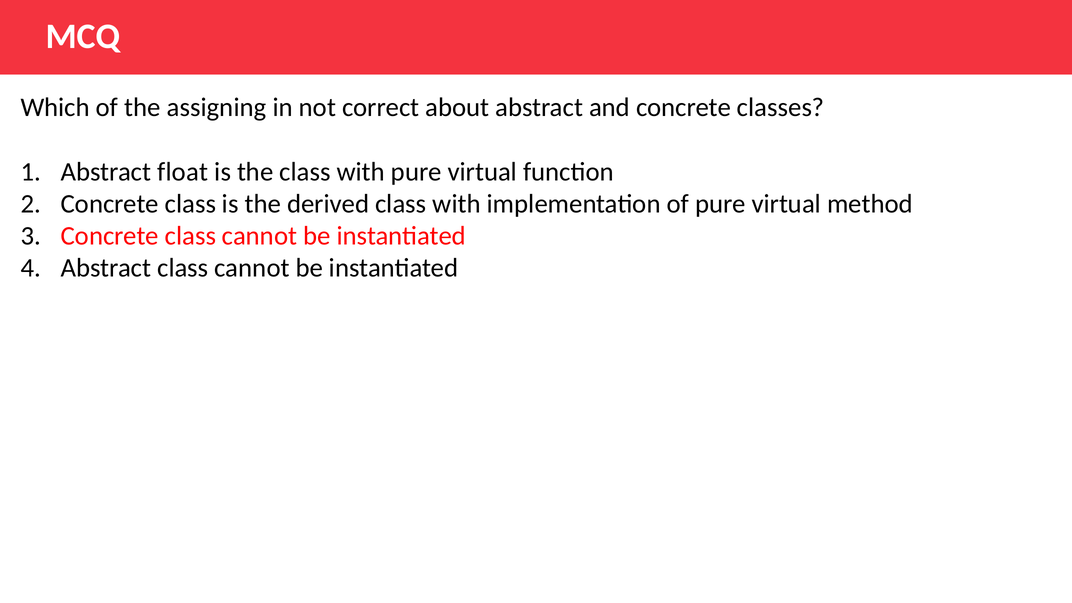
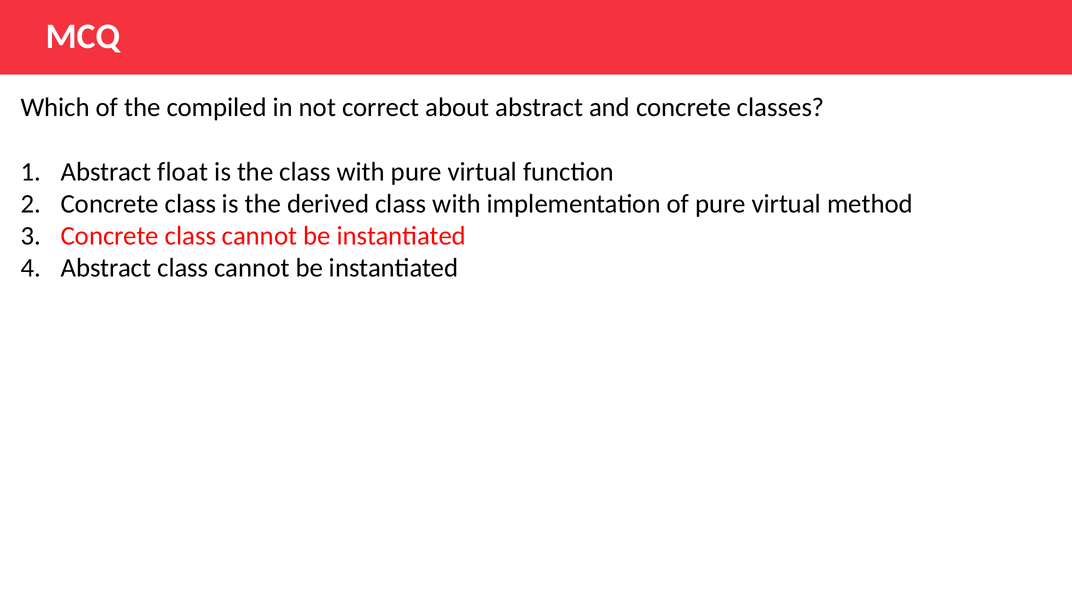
assigning: assigning -> compiled (217, 107)
